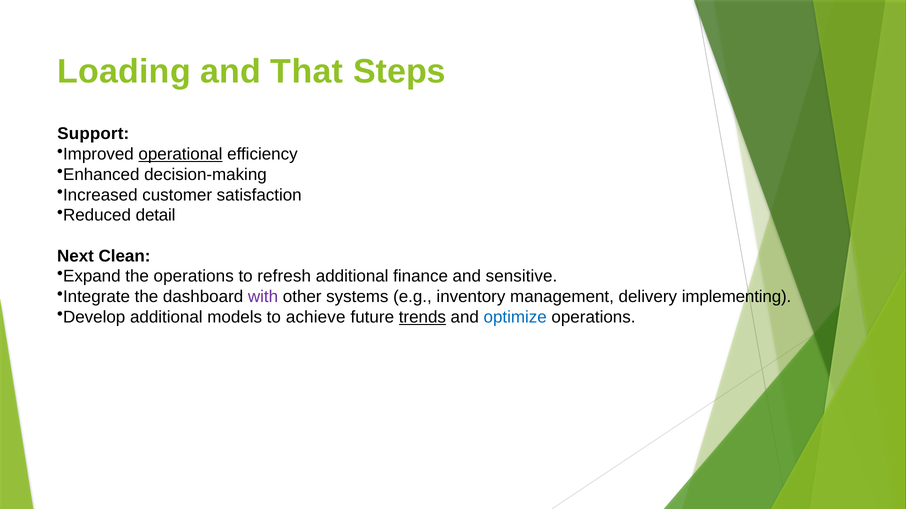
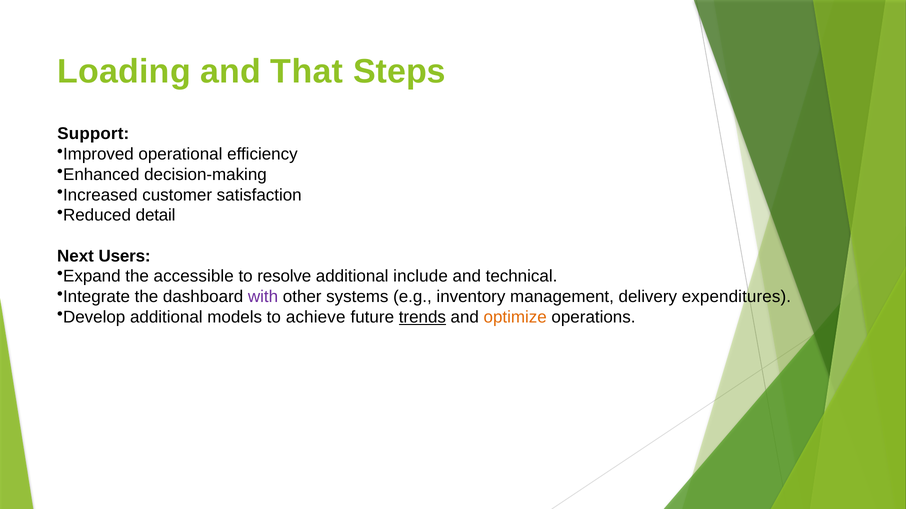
operational underline: present -> none (180, 154)
Clean: Clean -> Users (125, 256)
the operations: operations -> accessible (194, 277)
refresh: refresh -> resolve (284, 277)
finance: finance -> include (421, 277)
sensitive: sensitive -> technical (522, 277)
implementing: implementing -> expenditures (736, 297)
optimize colour: blue -> orange (515, 317)
